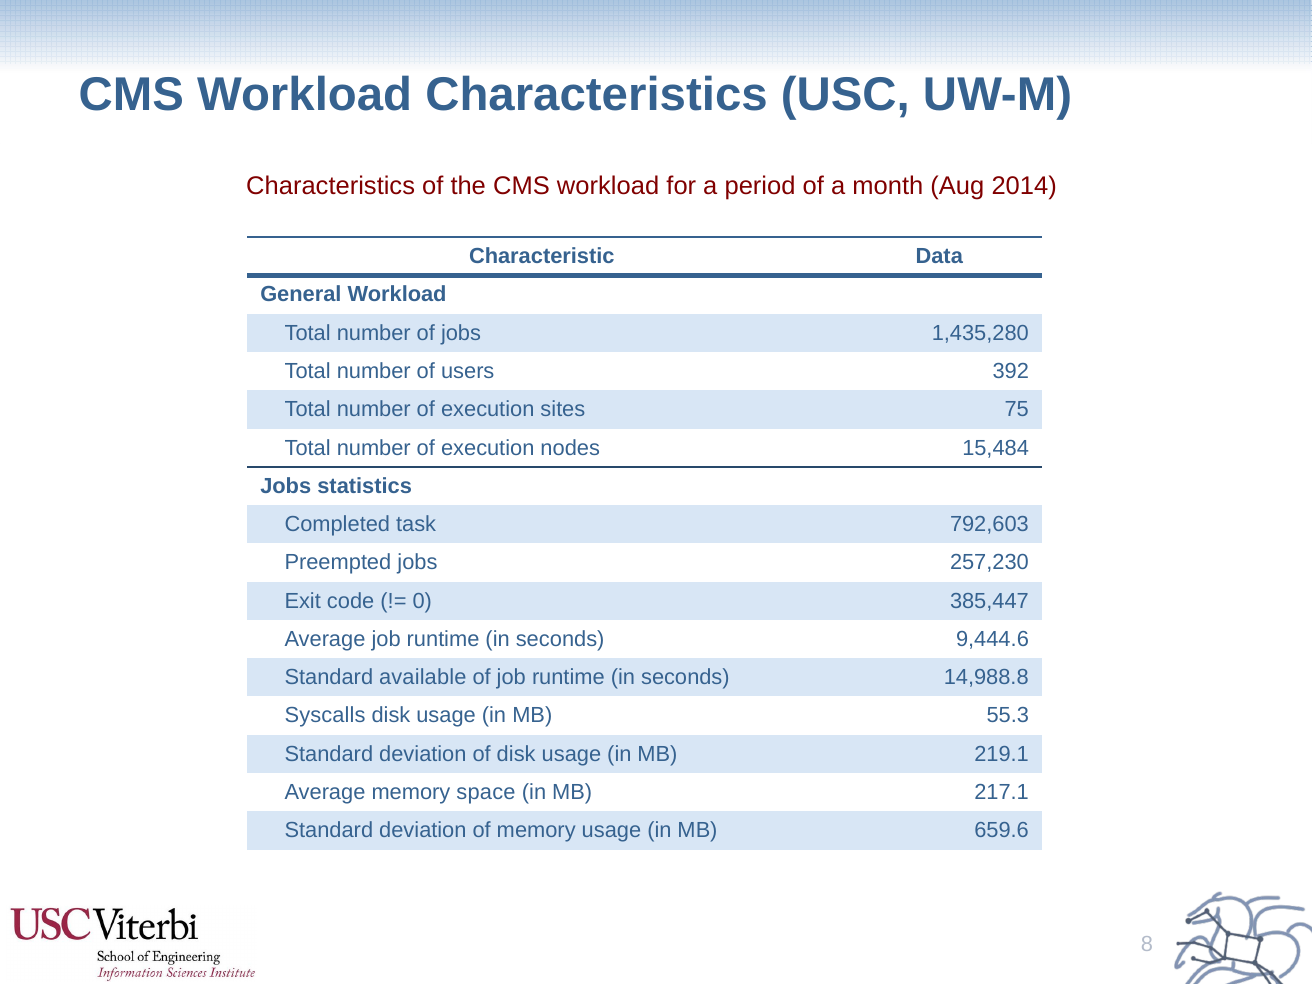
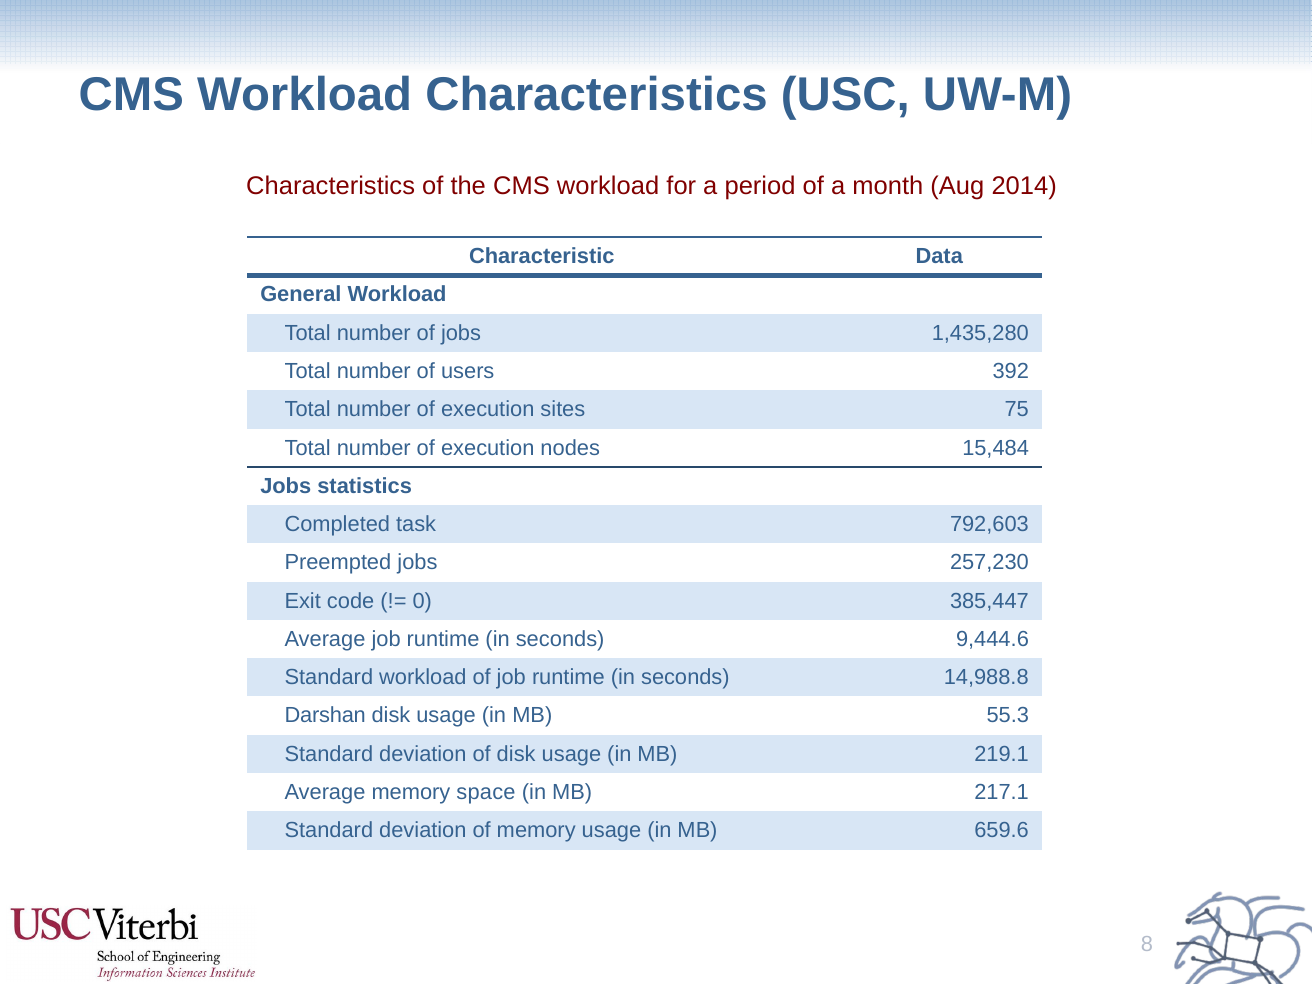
Standard available: available -> workload (423, 677)
Syscalls: Syscalls -> Darshan (325, 716)
